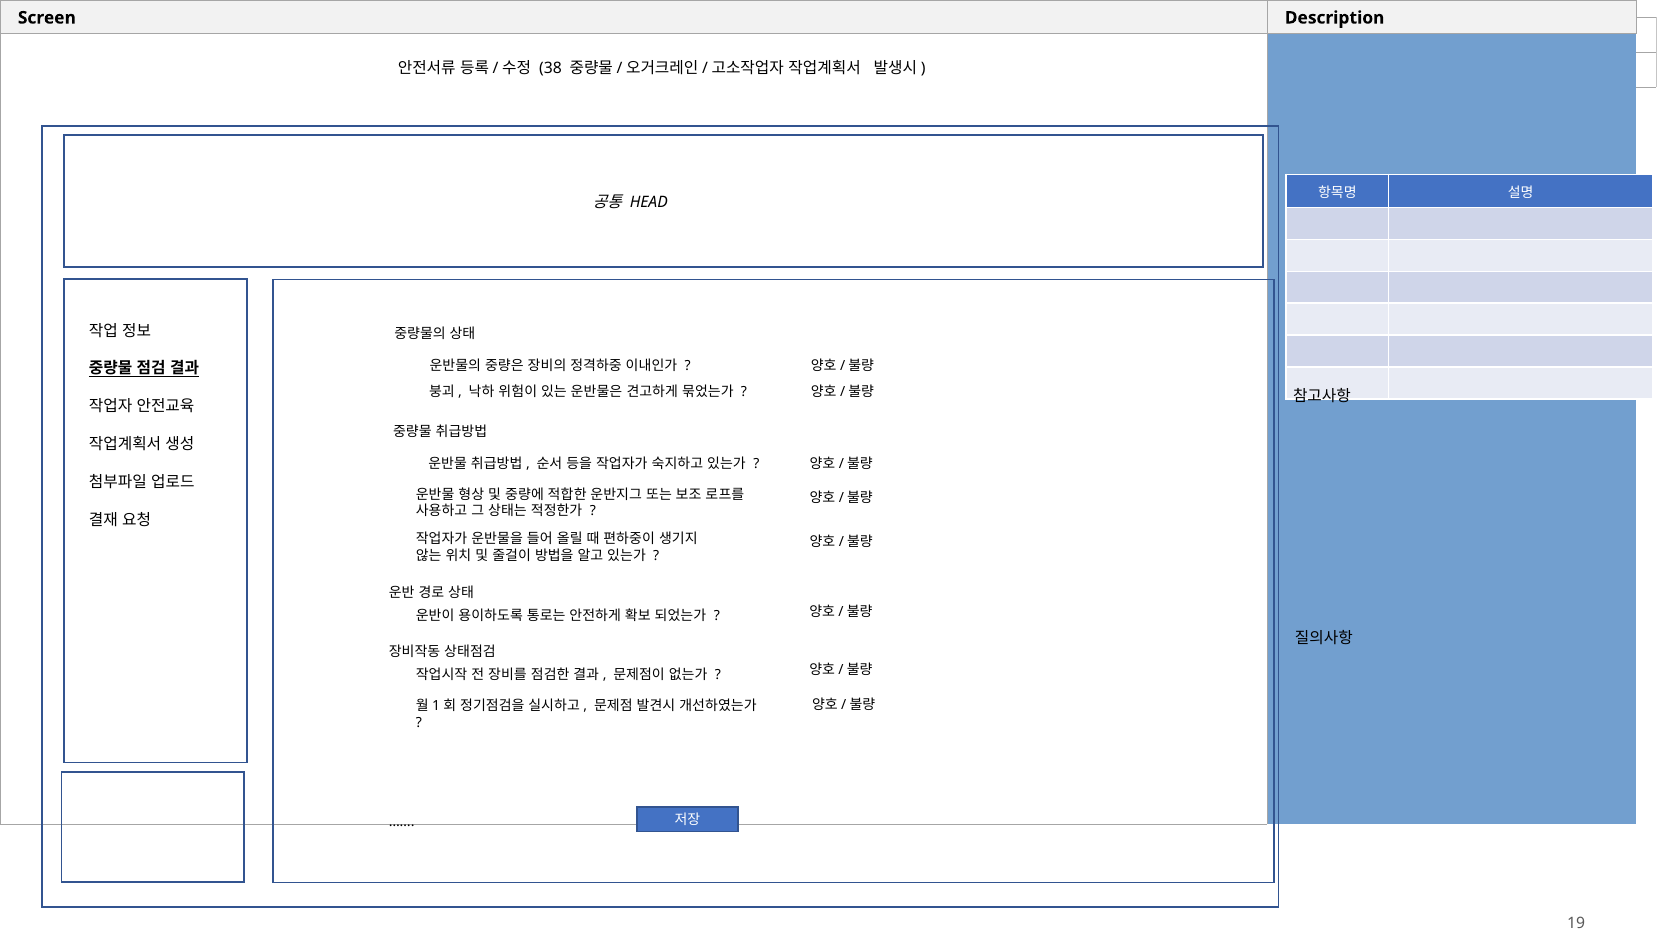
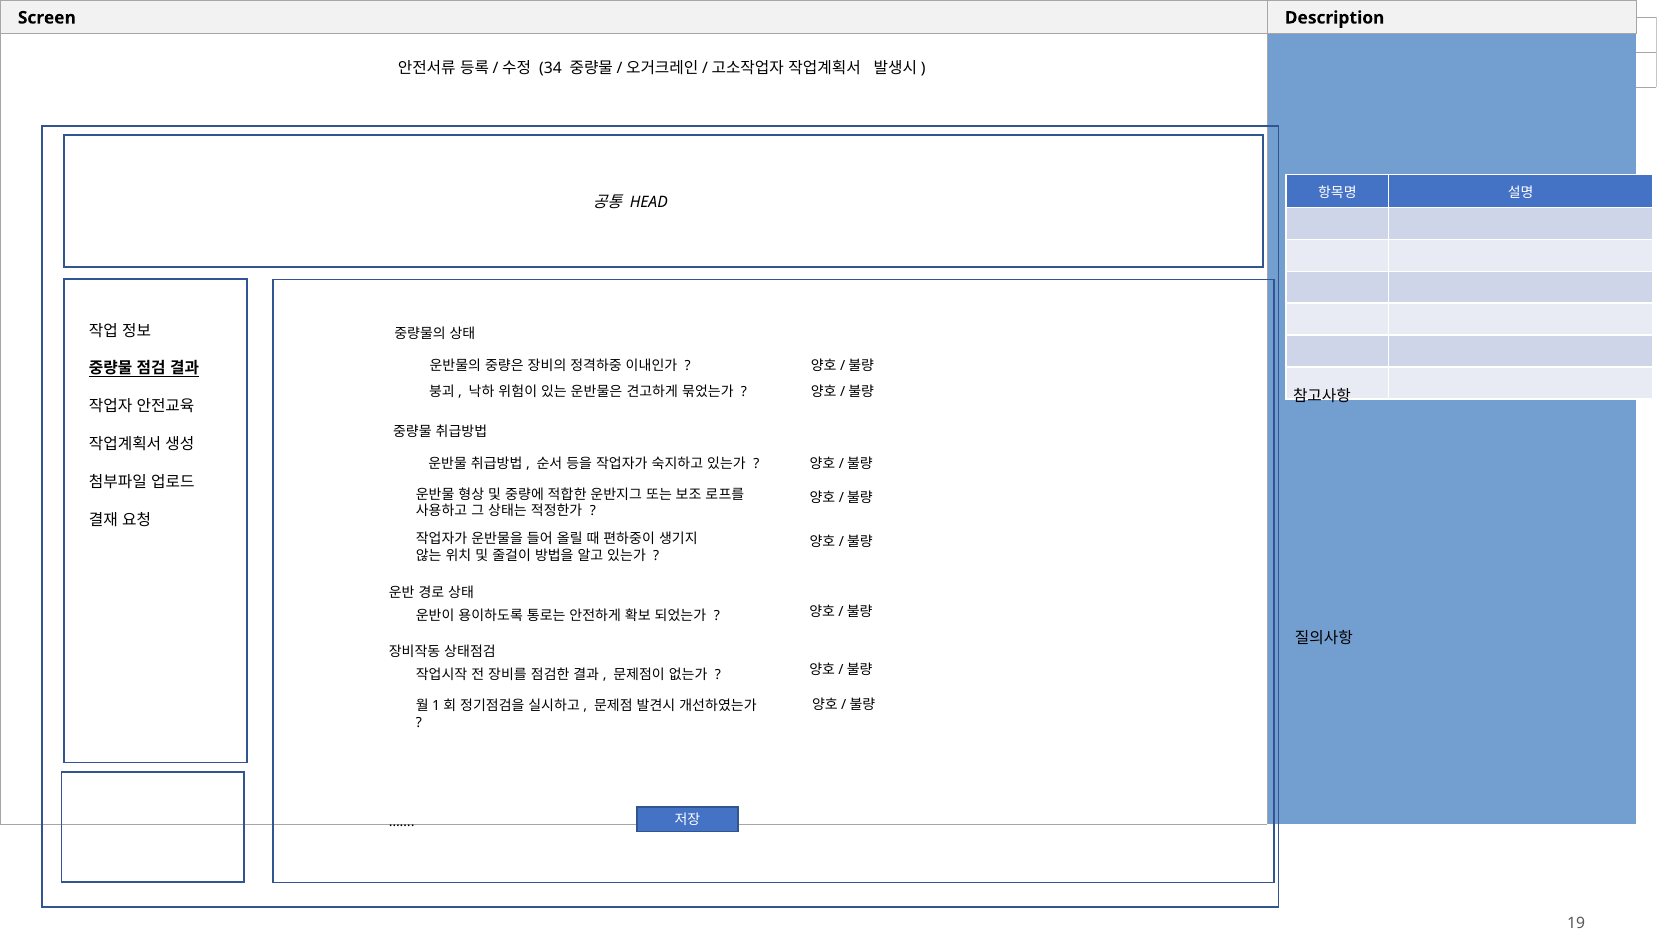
38: 38 -> 34 (550, 69)
